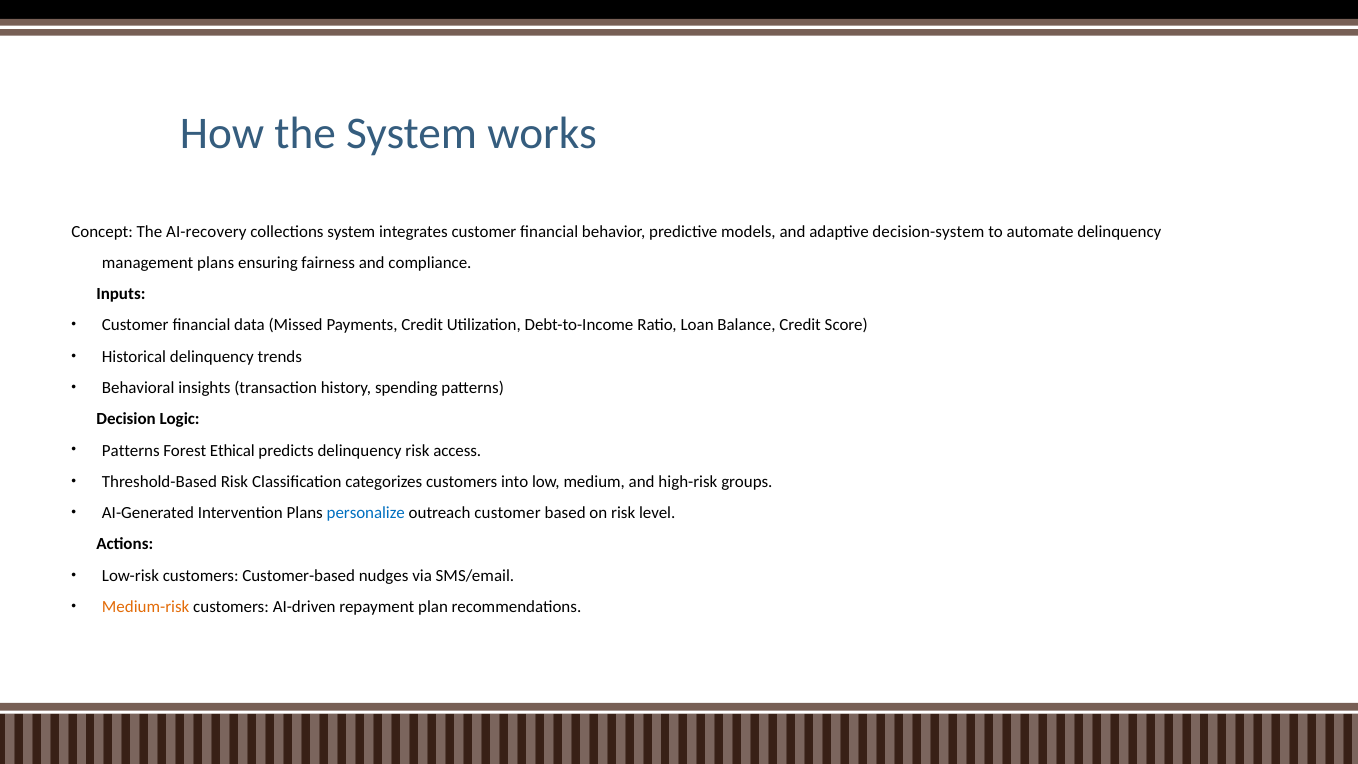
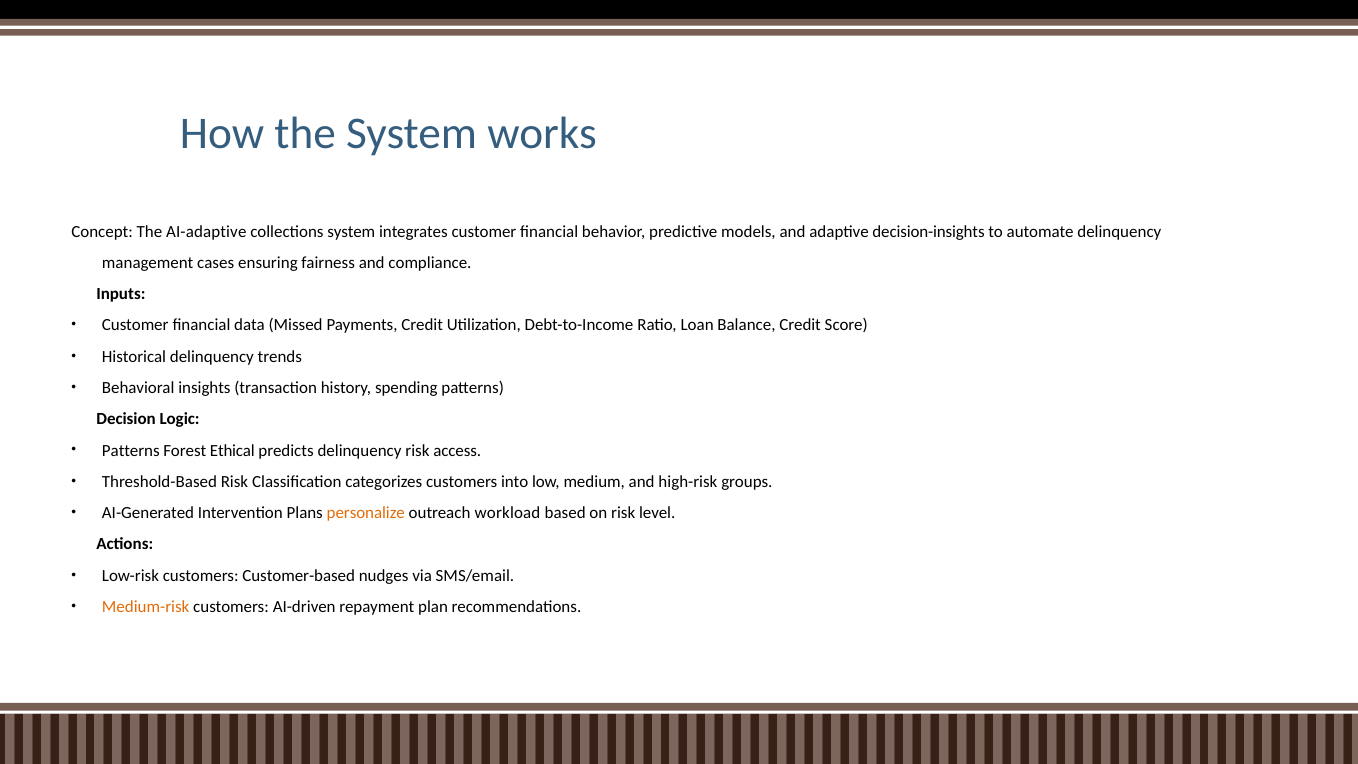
AI-recovery: AI-recovery -> AI-adaptive (206, 232)
decision-system: decision-system -> decision-insights (929, 232)
management plans: plans -> cases (216, 263)
personalize colour: blue -> orange (366, 513)
outreach customer: customer -> workload (508, 513)
